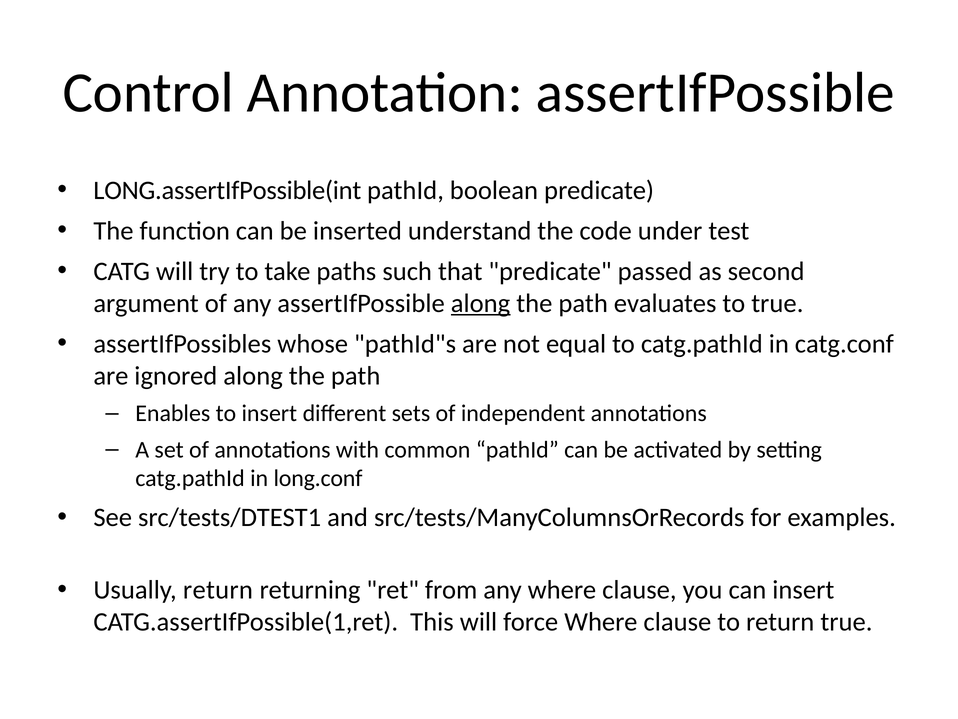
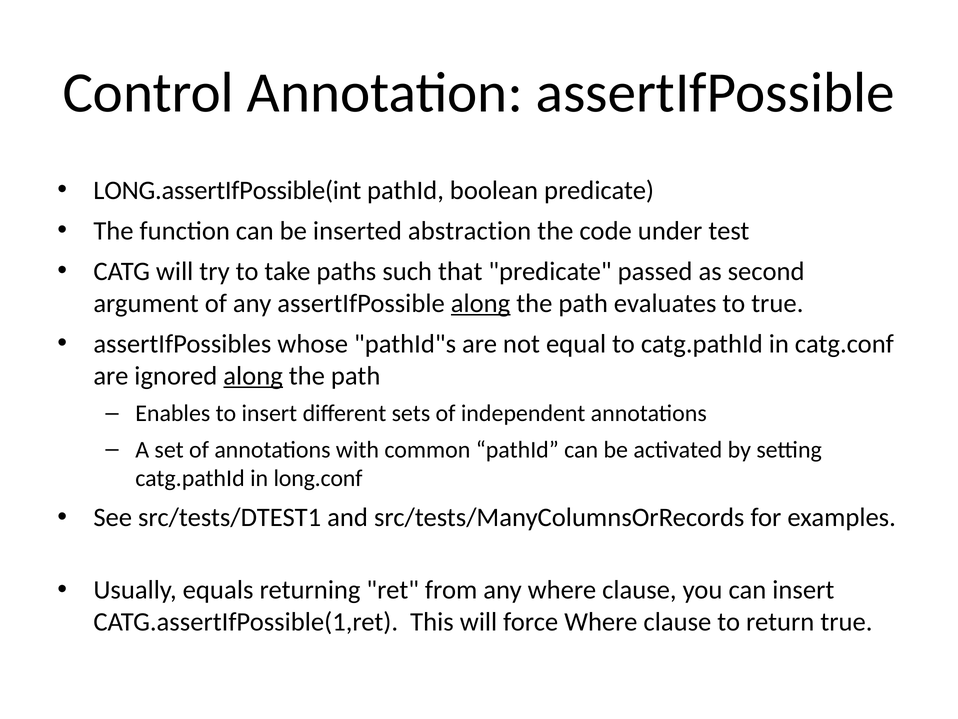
understand: understand -> abstraction (470, 231)
along underline: none -> present (253, 376)
Usually return: return -> equals (218, 590)
